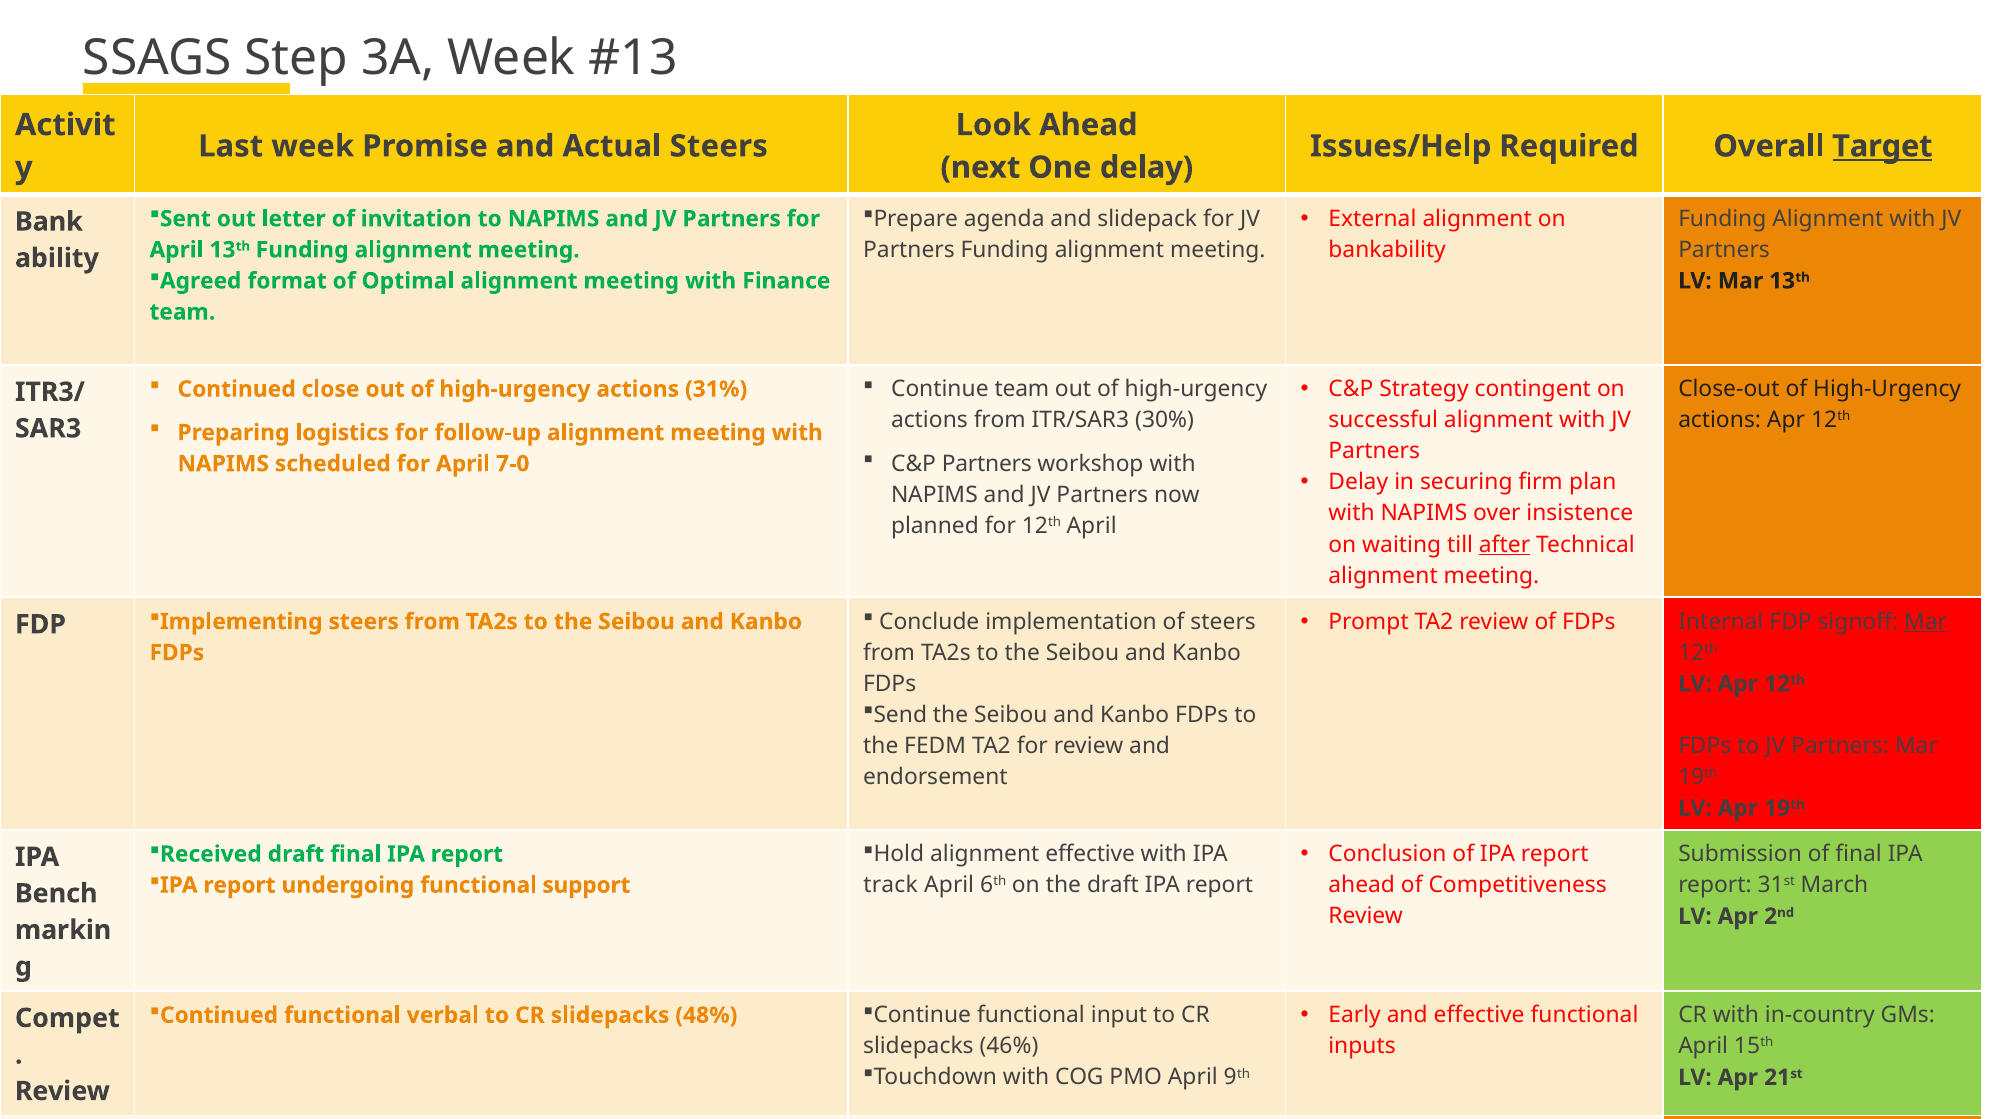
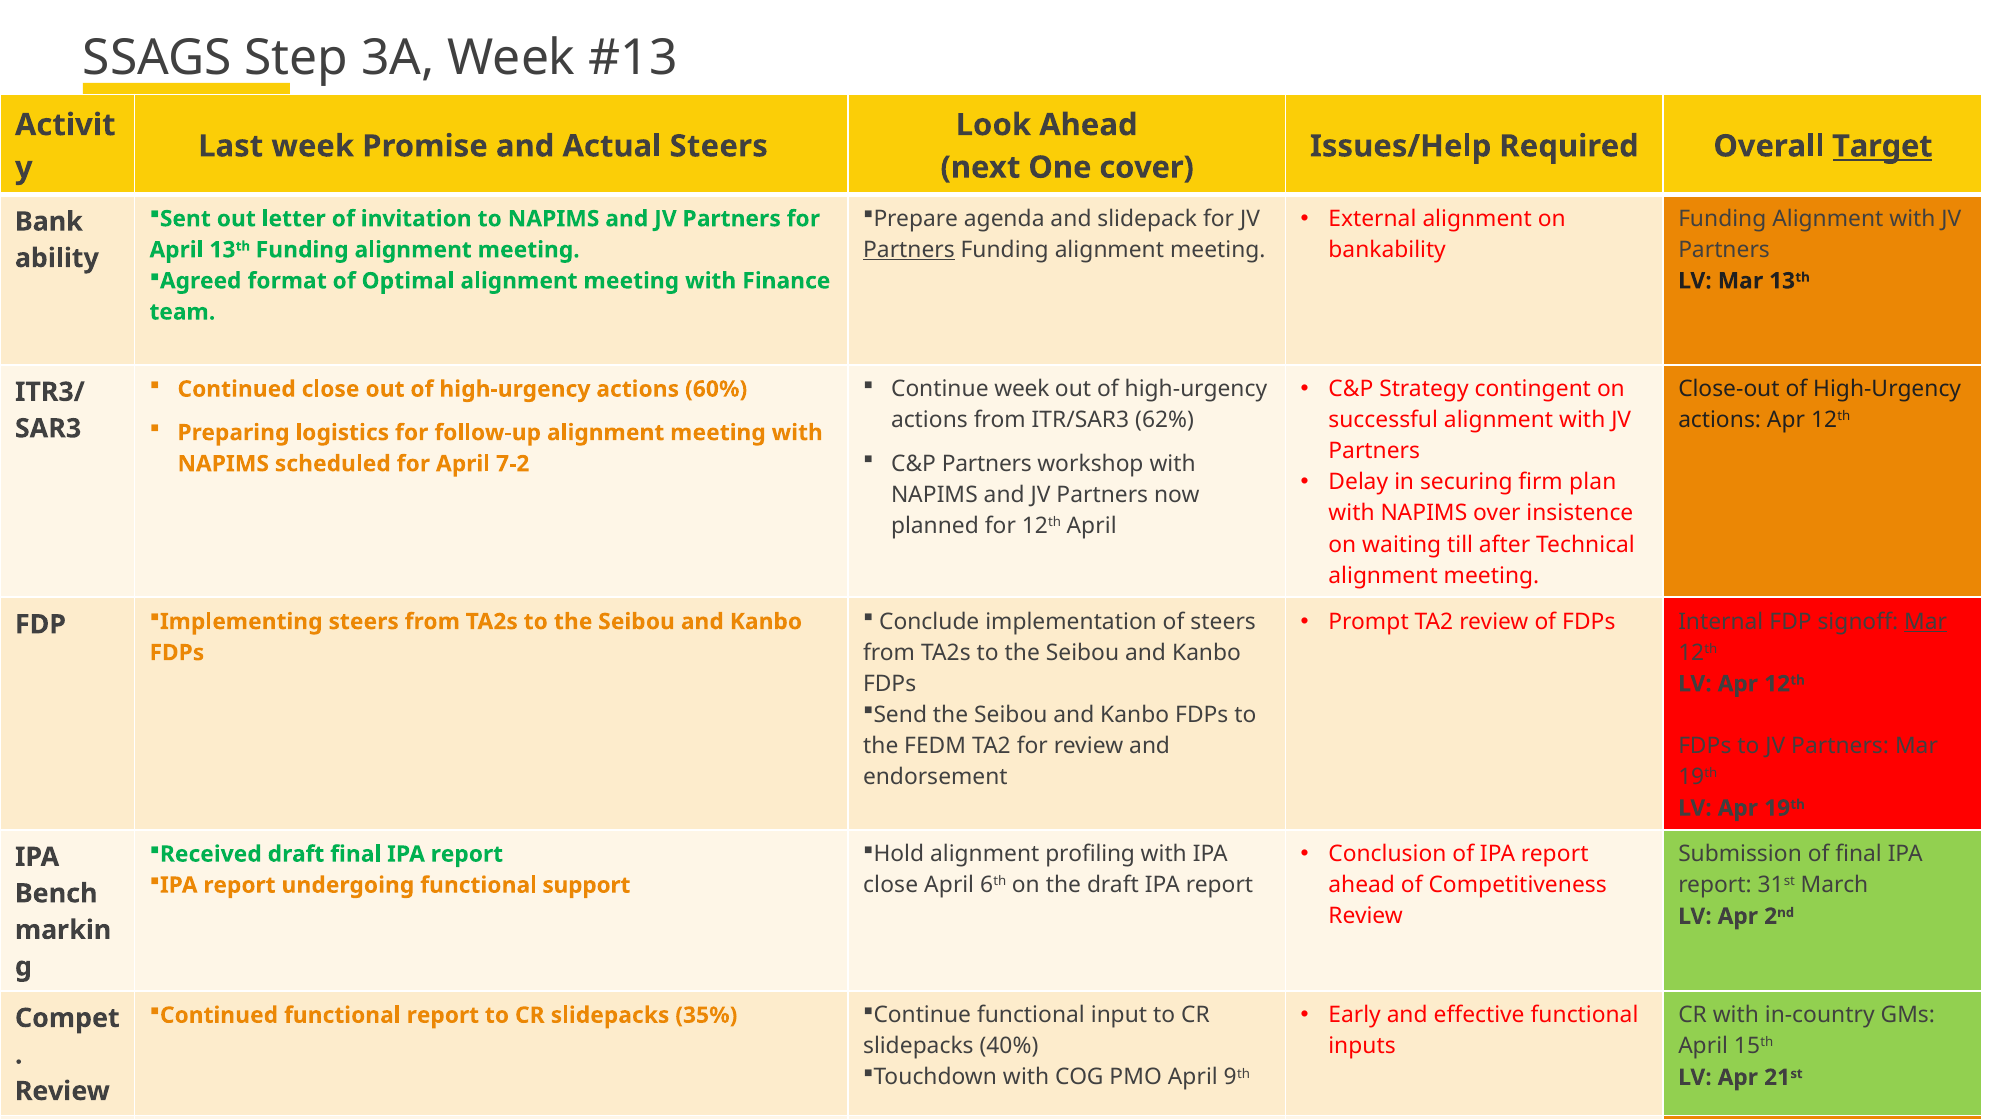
One delay: delay -> cover (1147, 167)
Partners underline: none -> present (909, 250)
31%: 31% -> 60% (716, 389)
Continue team: team -> week (1022, 389)
30%: 30% -> 62% (1165, 420)
7-0: 7-0 -> 7-2 (513, 464)
after underline: present -> none (1505, 544)
alignment effective: effective -> profiling (1090, 854)
track: track -> close (891, 885)
functional verbal: verbal -> report (443, 1015)
48%: 48% -> 35% (706, 1015)
46%: 46% -> 40% (1009, 1046)
